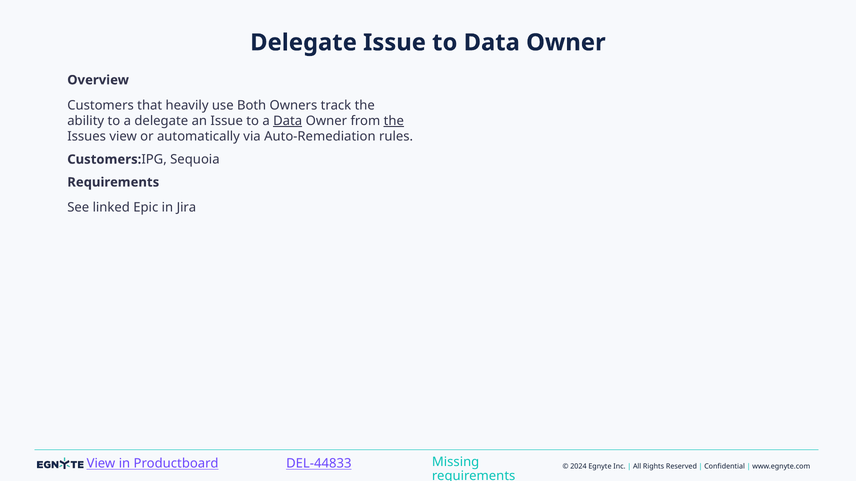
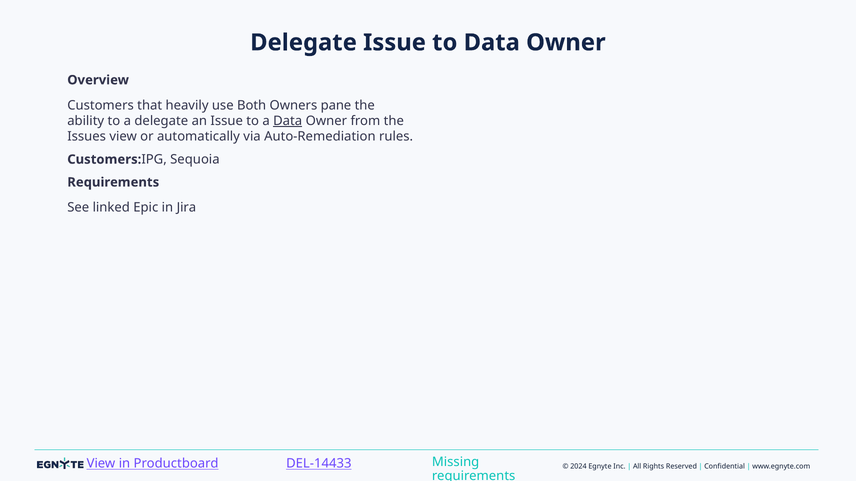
track: track -> pane (336, 105)
the underline: present -> none (394, 121)
DEL-44833: DEL-44833 -> DEL-14433 (319, 464)
